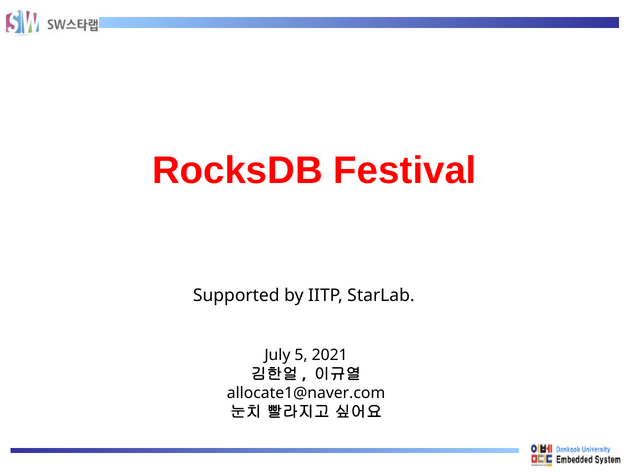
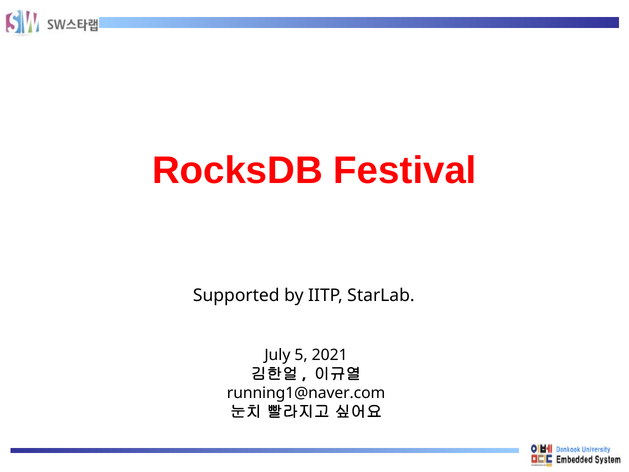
allocate1@naver.com: allocate1@naver.com -> running1@naver.com (306, 393)
